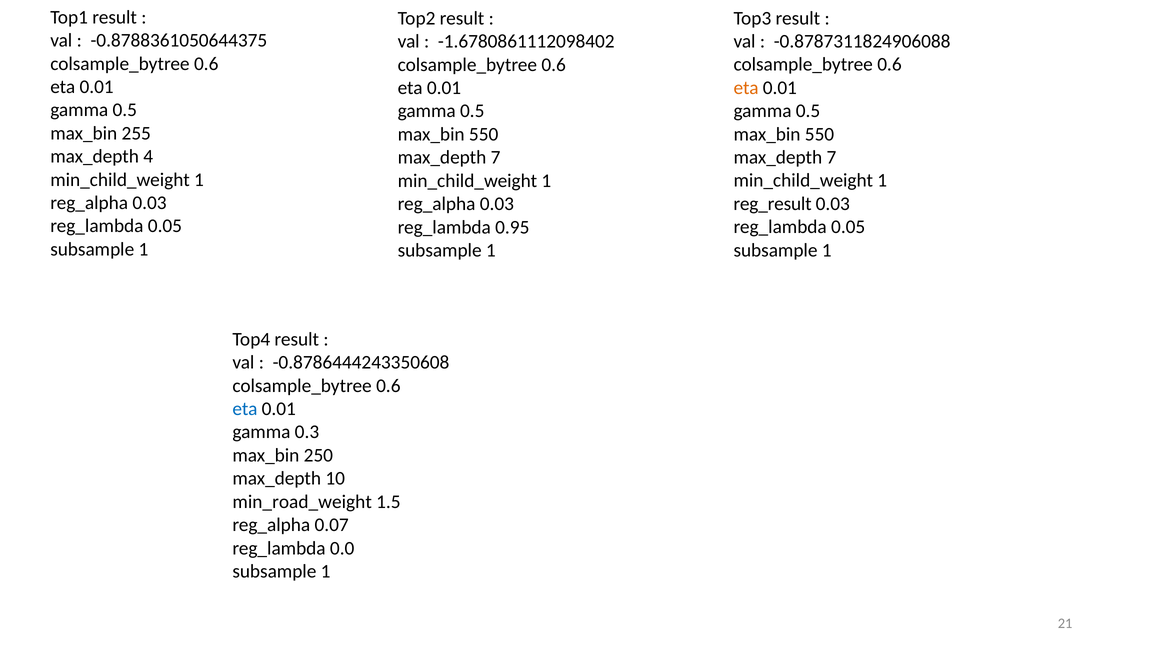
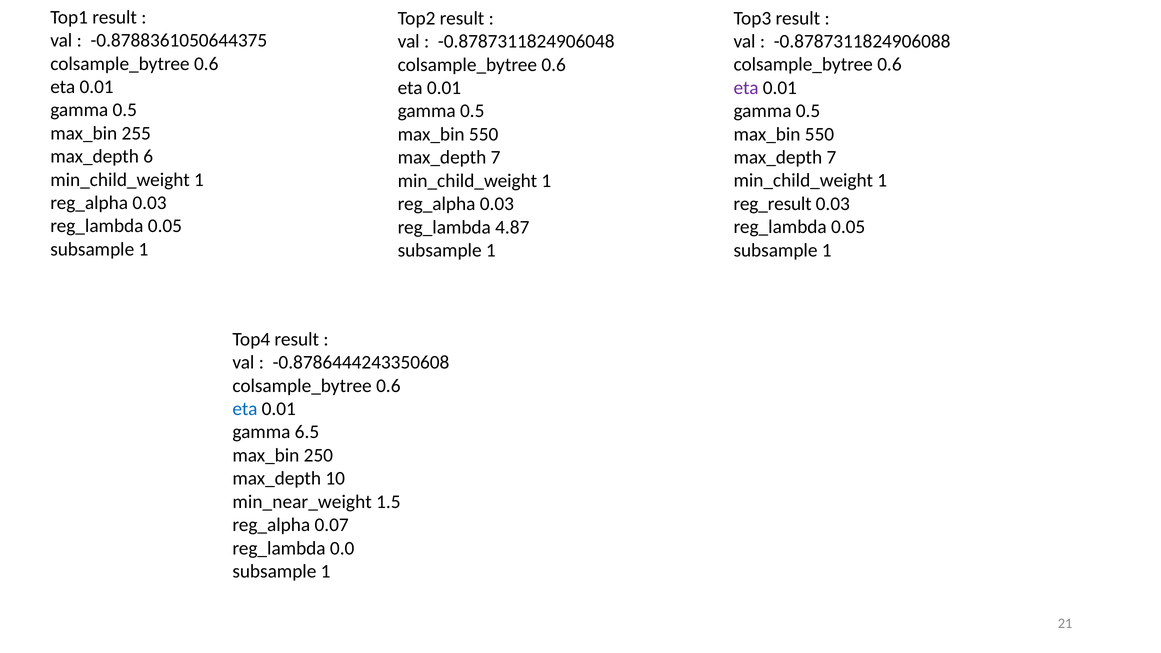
-1.6780861112098402: -1.6780861112098402 -> -0.8787311824906048 (526, 41)
eta colour: orange -> purple (746, 88)
4: 4 -> 6 (148, 156)
0.95: 0.95 -> 4.87 (512, 227)
0.3: 0.3 -> 6.5 (307, 432)
min_road_weight: min_road_weight -> min_near_weight (302, 502)
